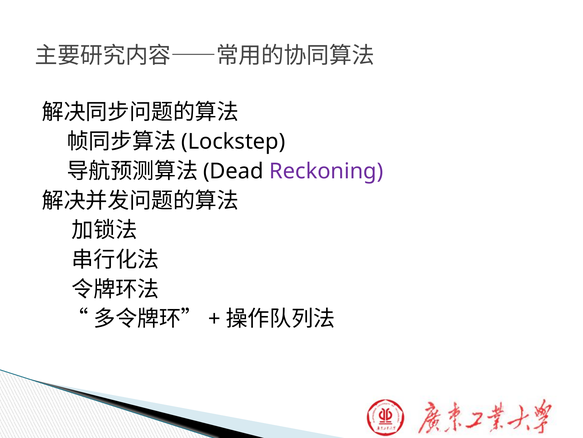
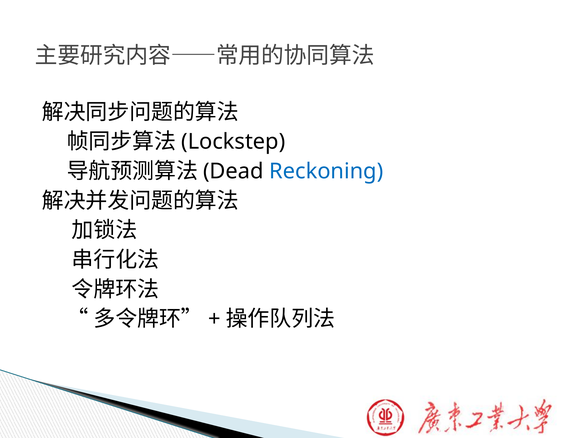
Reckoning colour: purple -> blue (326, 171)
